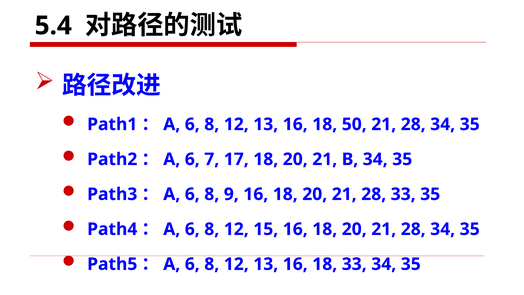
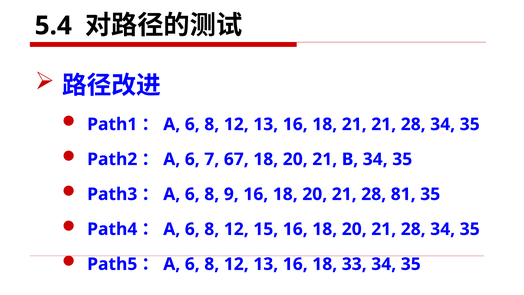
18 50: 50 -> 21 (354, 124)
17: 17 -> 67 (236, 159)
28 33: 33 -> 81 (403, 194)
